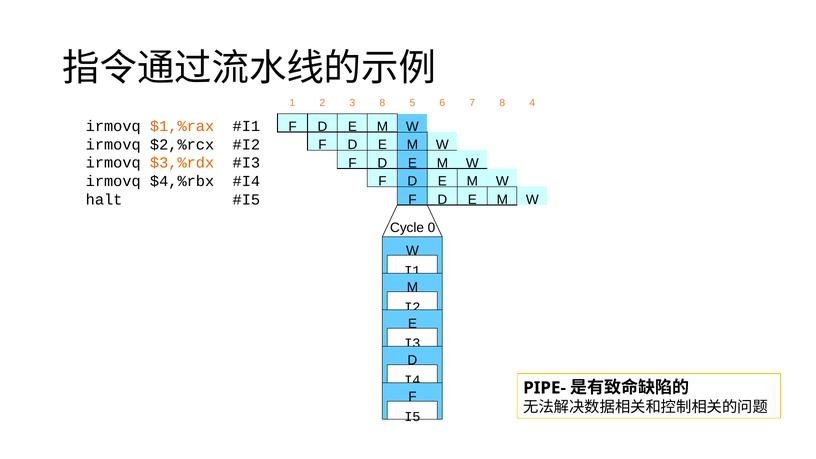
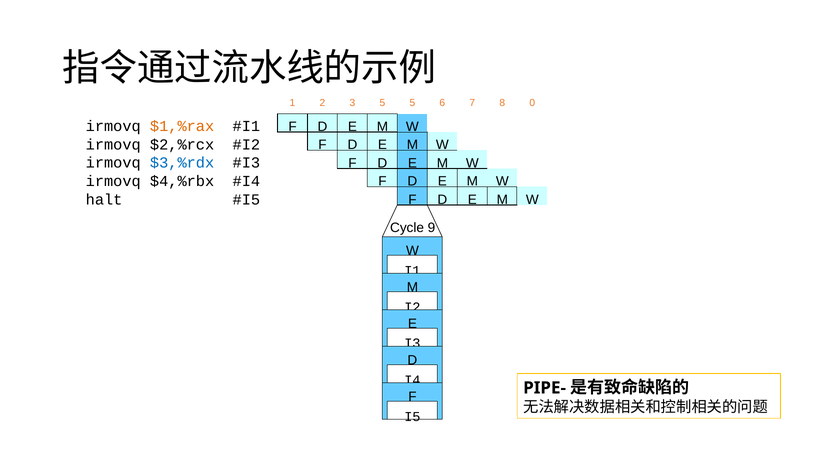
3 8: 8 -> 5 (382, 103)
4: 4 -> 0 (532, 103)
$3,%rdx colour: orange -> blue (182, 163)
0: 0 -> 9 (431, 228)
